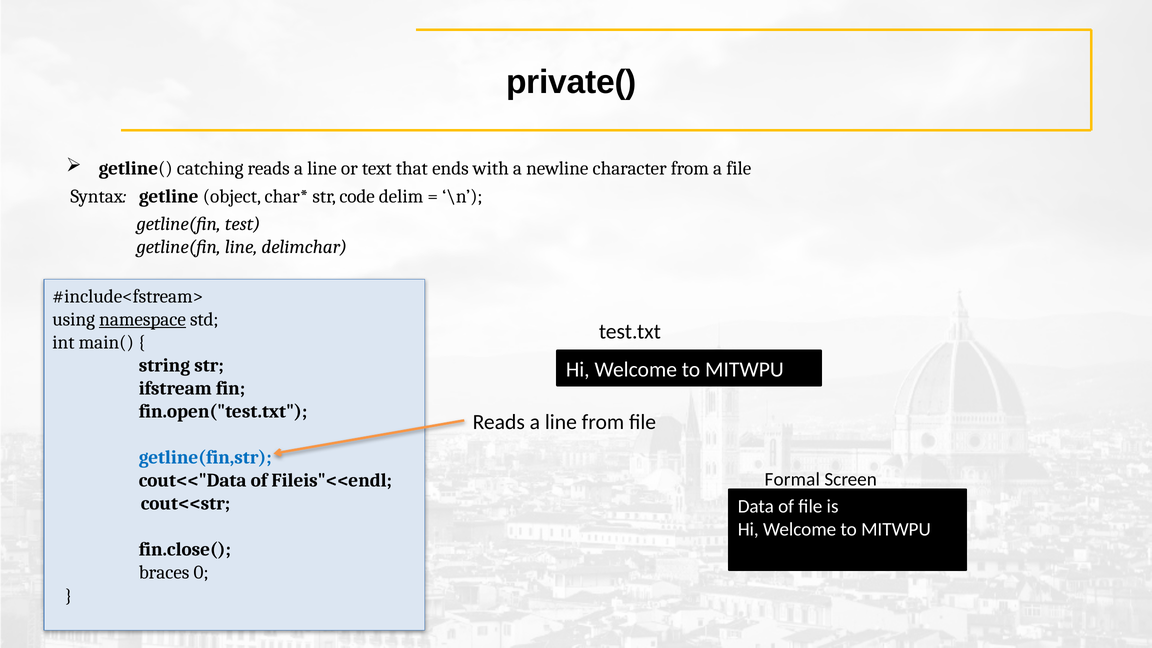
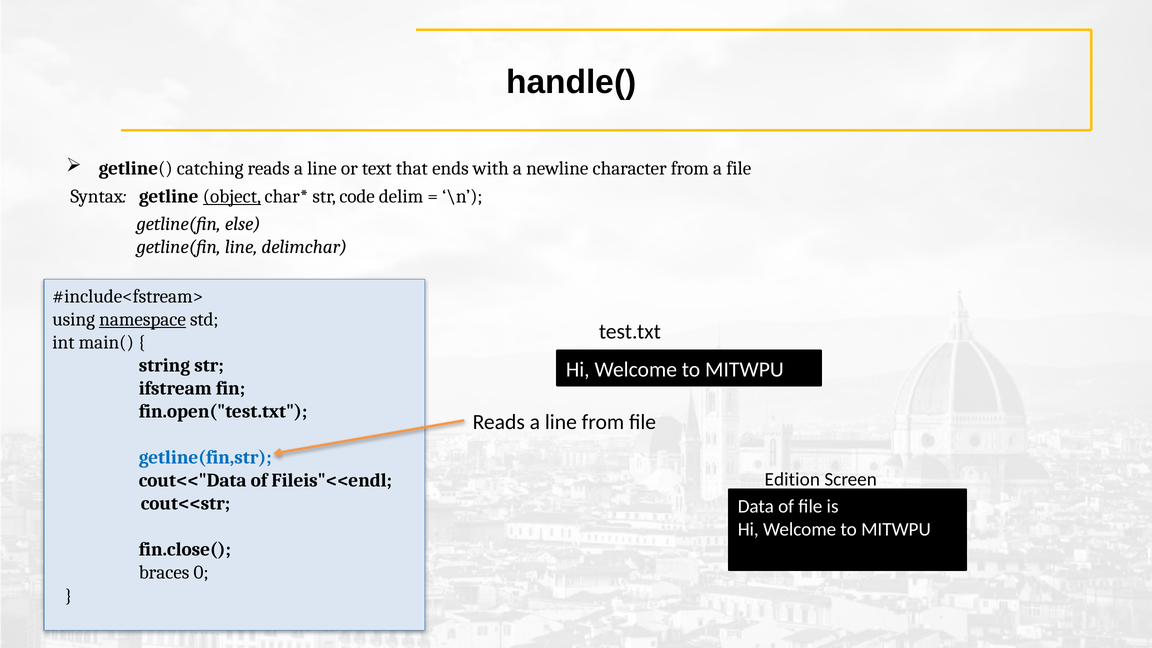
private(: private( -> handle( (571, 82)
object underline: none -> present (232, 196)
test: test -> else (243, 224)
Formal: Formal -> Edition (792, 479)
